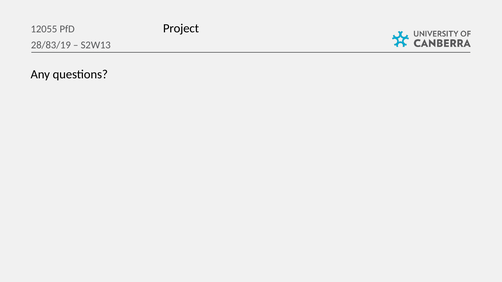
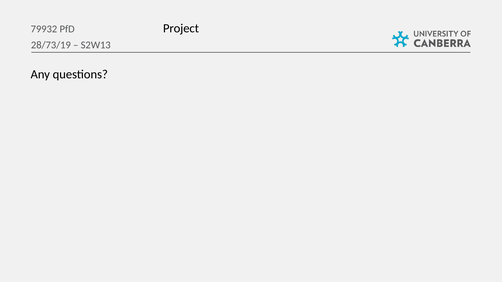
12055: 12055 -> 79932 (44, 29)
28/83/19: 28/83/19 -> 28/73/19 (51, 45)
